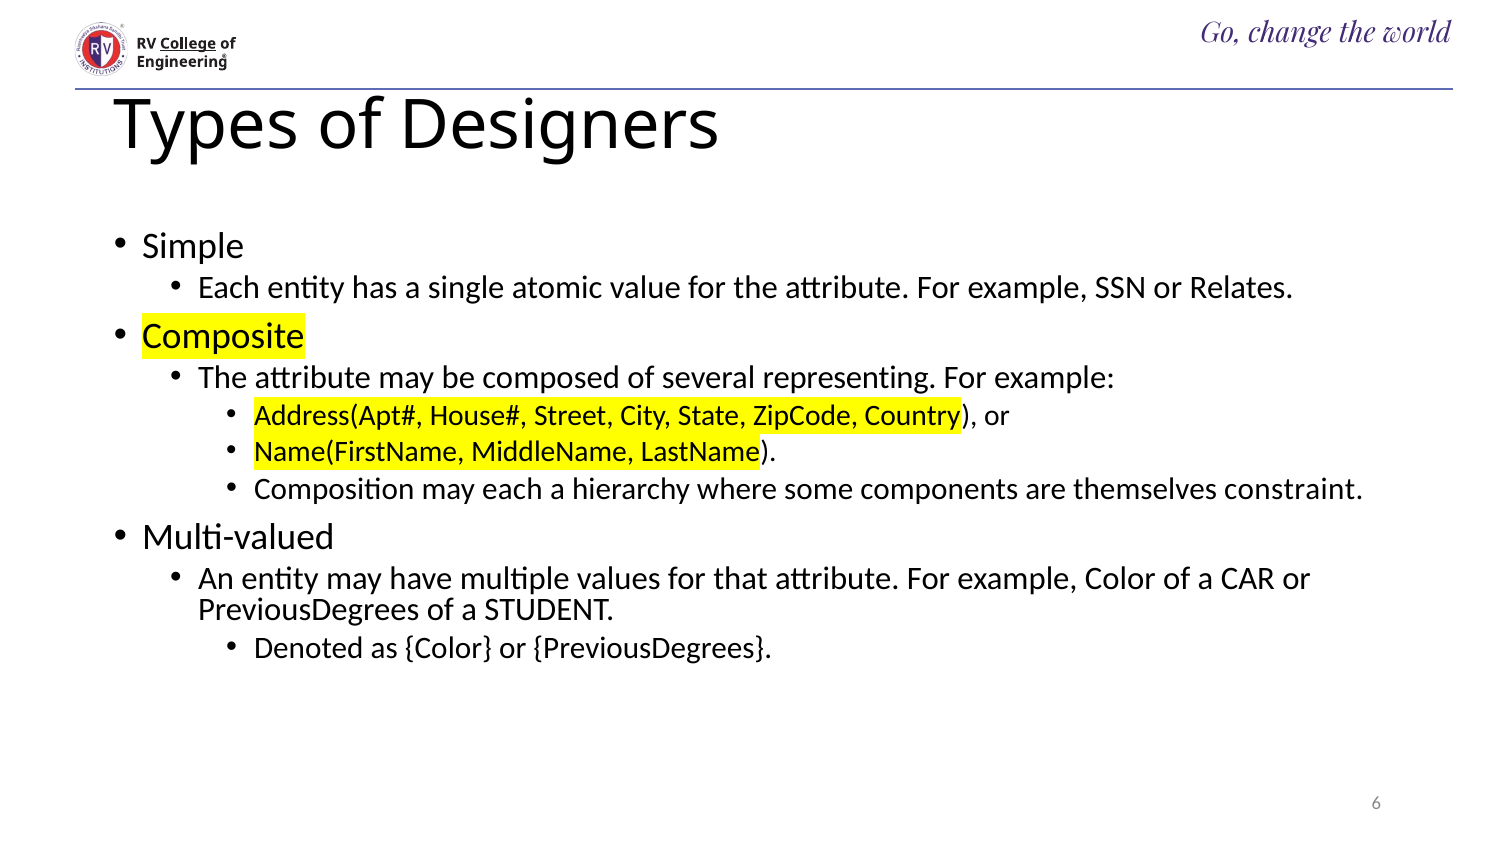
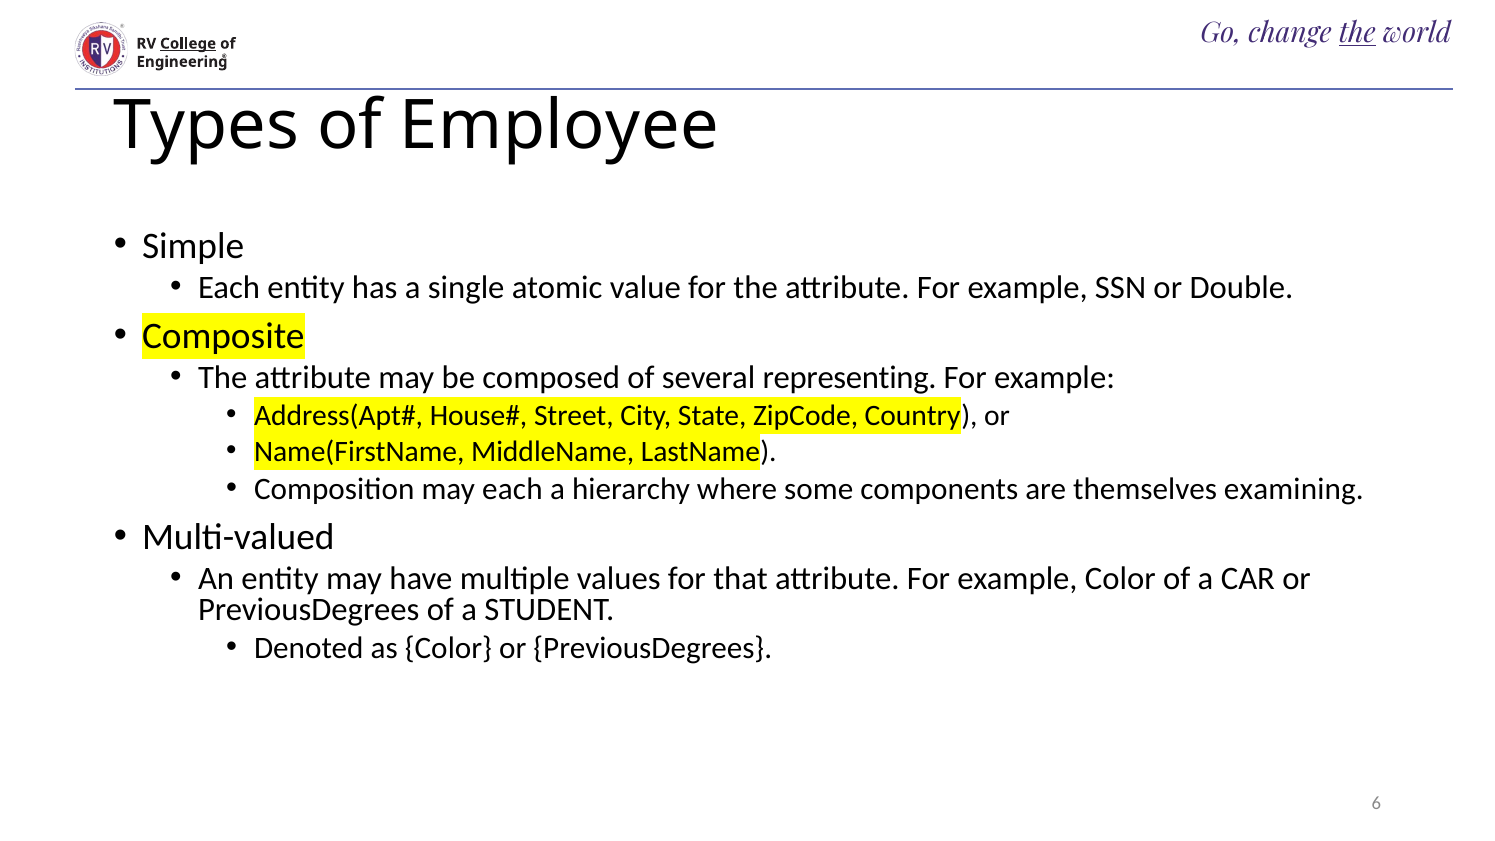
the underline: none -> present (1357, 33)
Designers: Designers -> Employee (560, 126)
Relates: Relates -> Double (1241, 287)
constraint: constraint -> examining (1294, 489)
